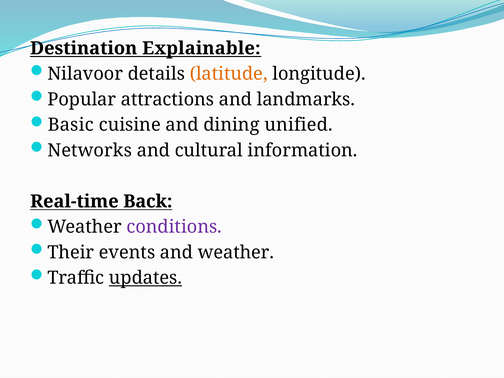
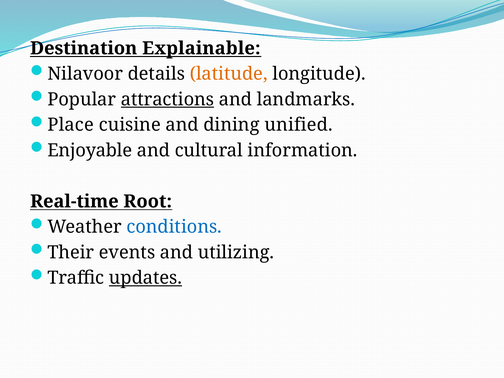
attractions underline: none -> present (168, 99)
Basic: Basic -> Place (71, 125)
Networks: Networks -> Enjoyable (90, 150)
Back: Back -> Root (148, 201)
conditions colour: purple -> blue (174, 227)
and weather: weather -> utilizing (236, 252)
